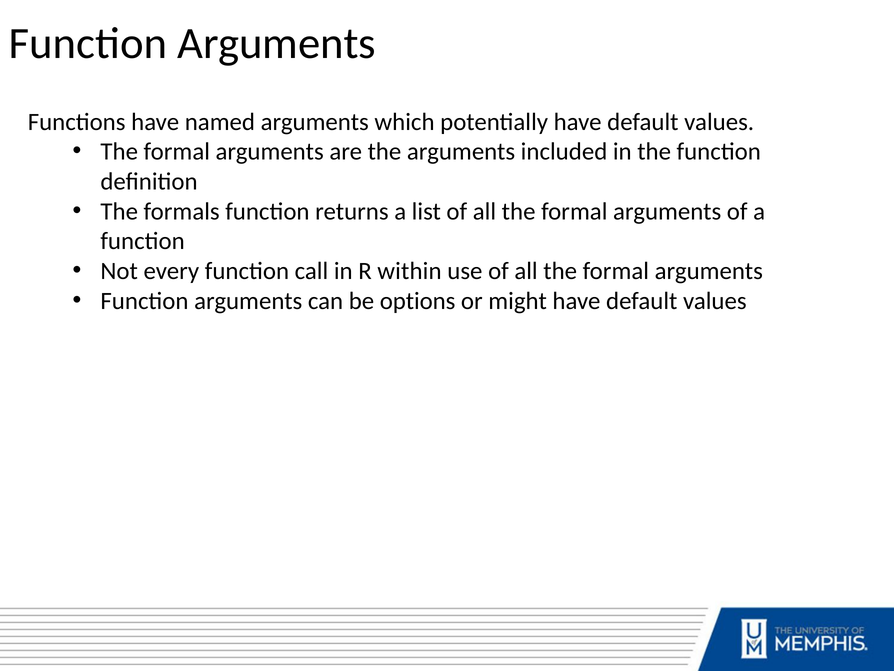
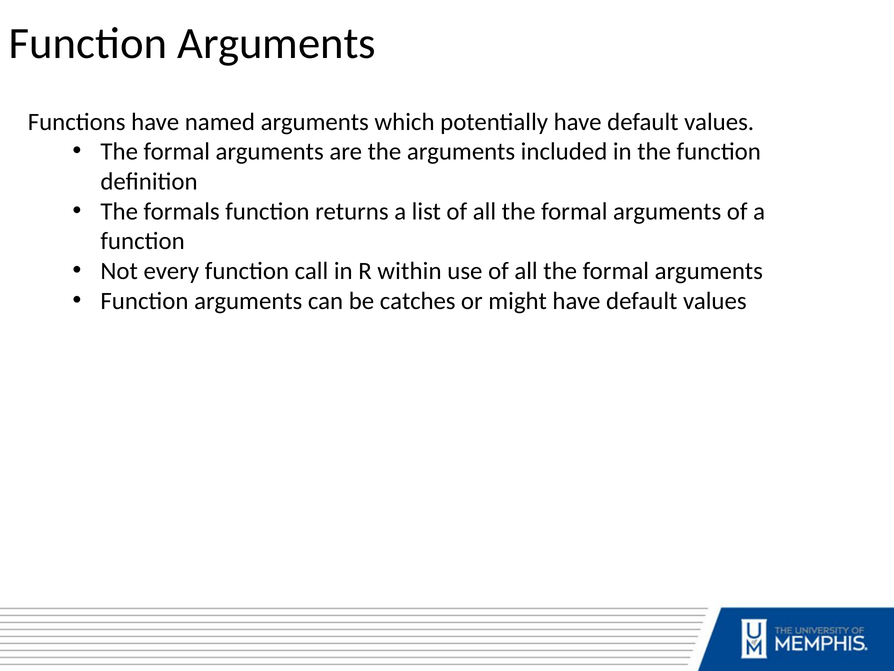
options: options -> catches (418, 301)
